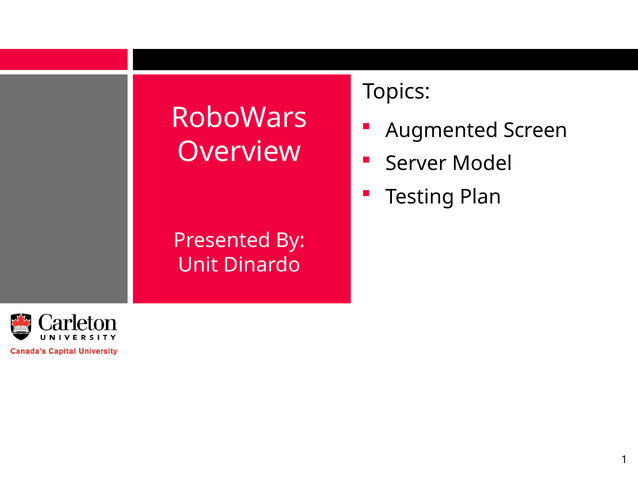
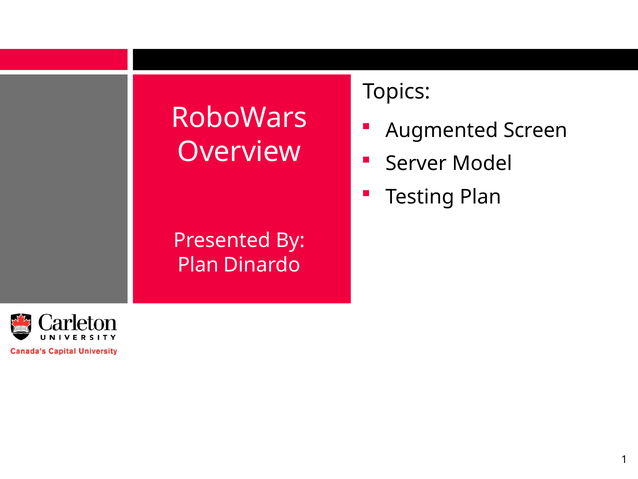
Unit: Unit -> Plan (198, 265)
